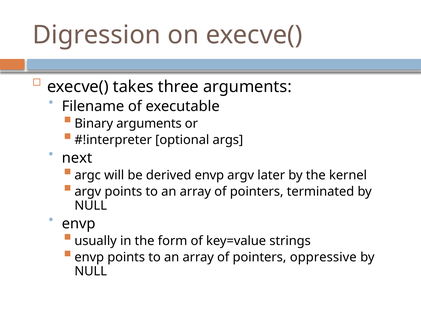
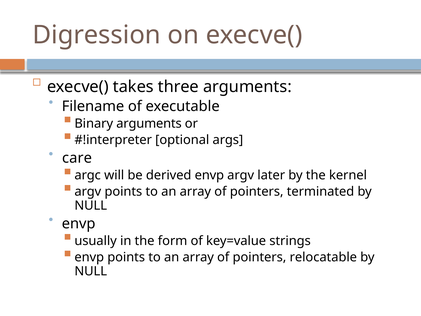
next: next -> care (77, 158)
oppressive: oppressive -> relocatable (323, 257)
